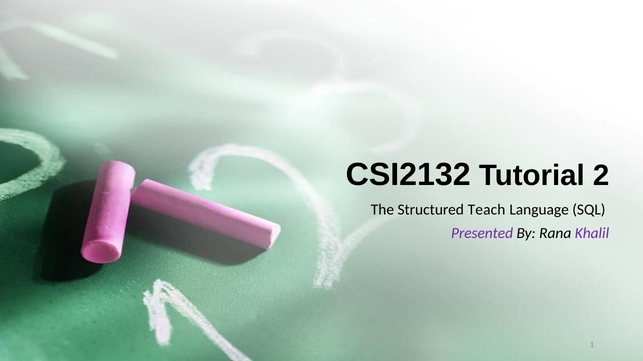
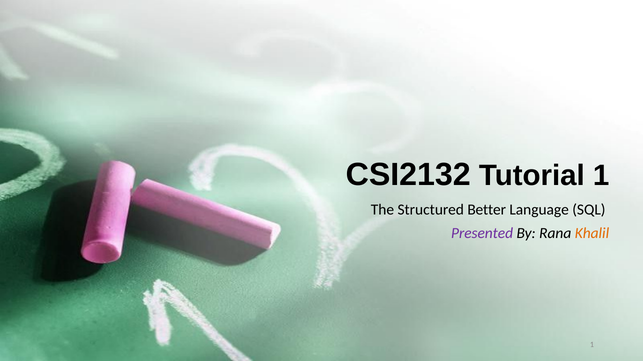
Tutorial 2: 2 -> 1 (601, 176)
Teach: Teach -> Better (487, 210)
Khalil colour: purple -> orange (592, 234)
